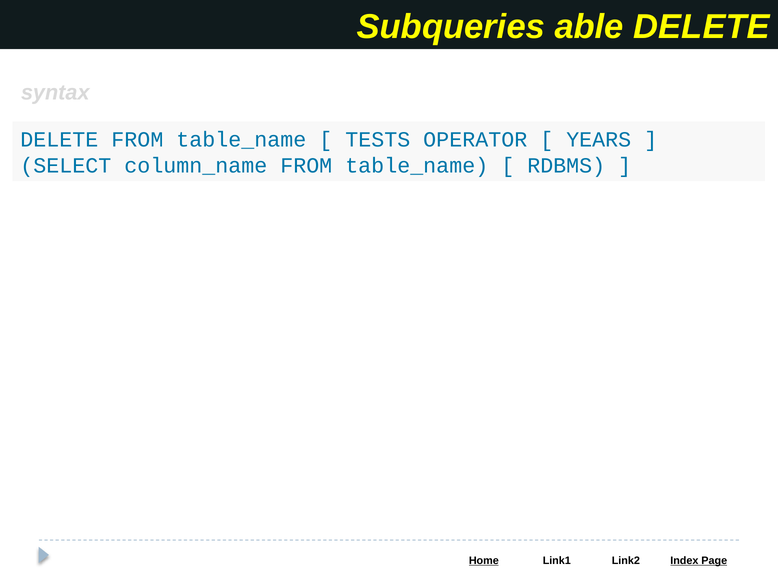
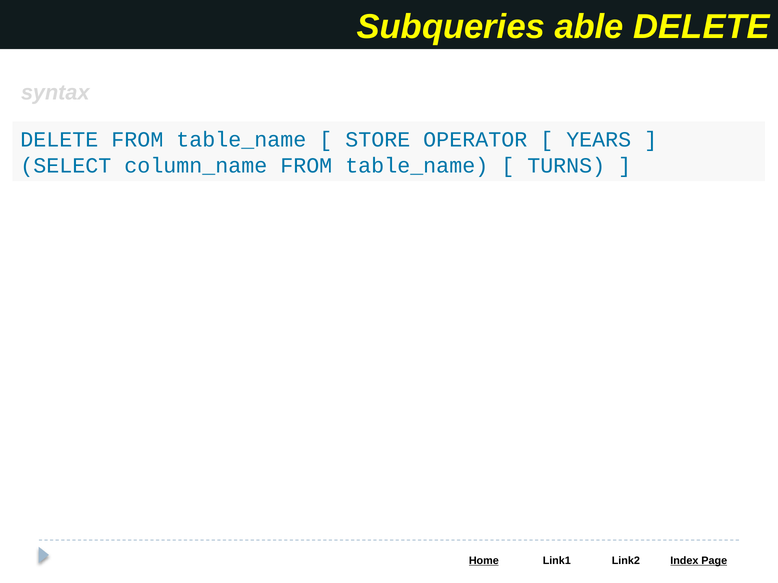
TESTS: TESTS -> STORE (378, 140)
RDBMS: RDBMS -> TURNS (566, 166)
